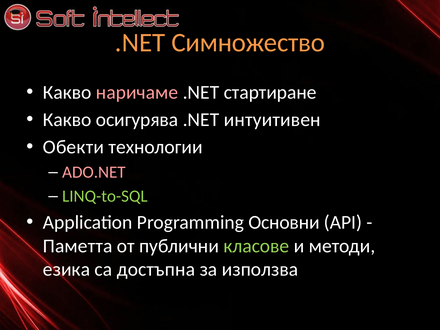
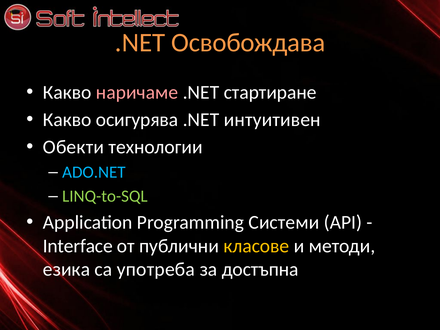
Симножество: Симножество -> Освобождава (248, 43)
ADO.NET colour: pink -> light blue (94, 172)
Основни: Основни -> Системи (284, 222)
Паметта: Паметта -> Interface (78, 246)
класове colour: light green -> yellow (256, 246)
достъпна: достъпна -> употреба (156, 269)
използва: използва -> достъпна (260, 269)
